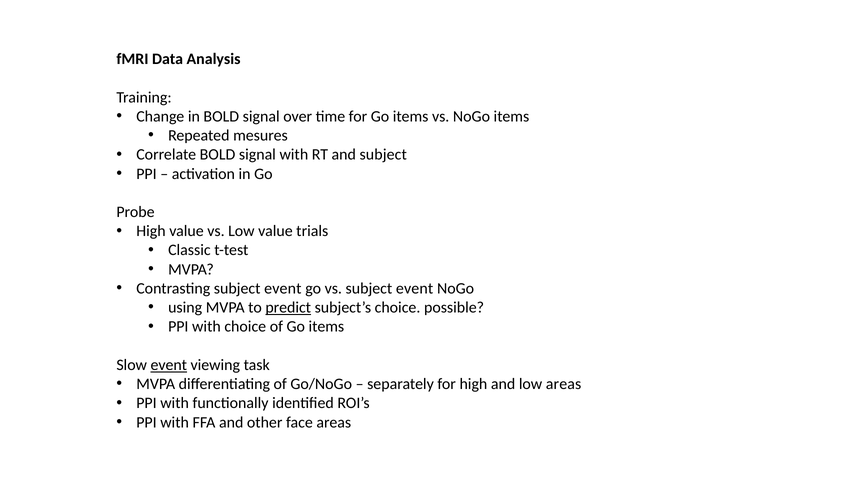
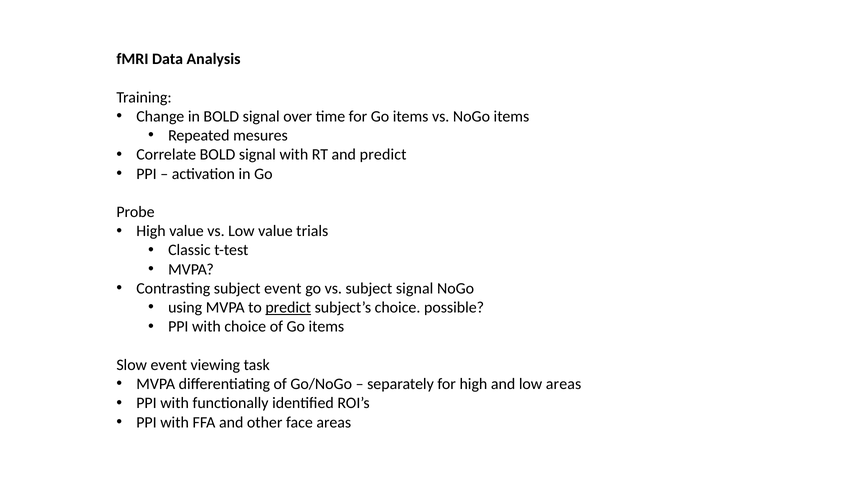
and subject: subject -> predict (383, 154)
vs subject event: event -> signal (415, 288)
event underline: present -> none (169, 365)
